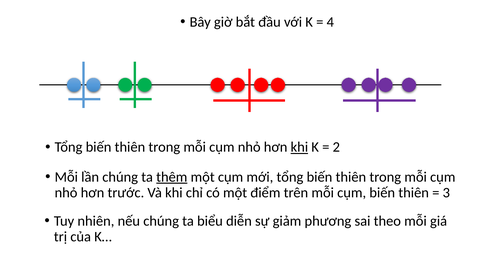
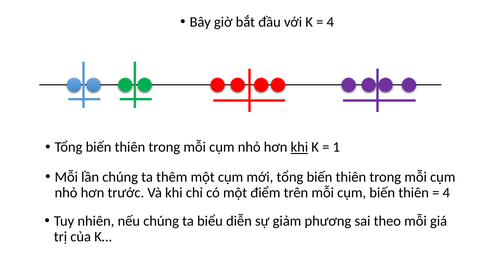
2: 2 -> 1 (336, 147)
thêm underline: present -> none (172, 177)
3: 3 -> 4 (446, 192)
